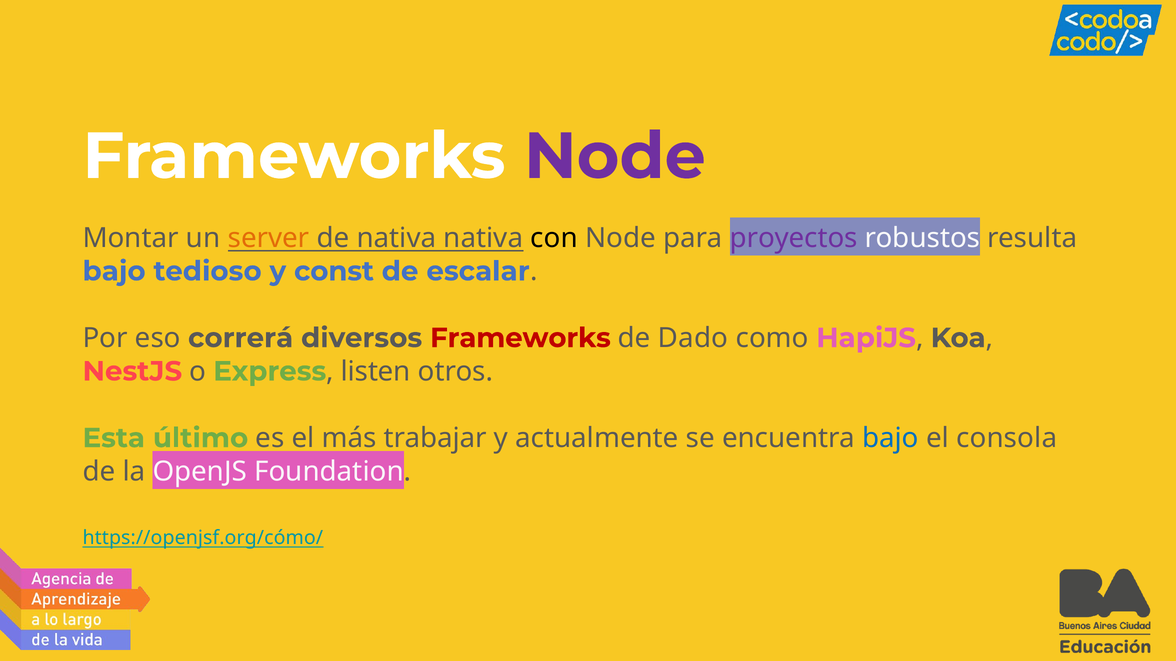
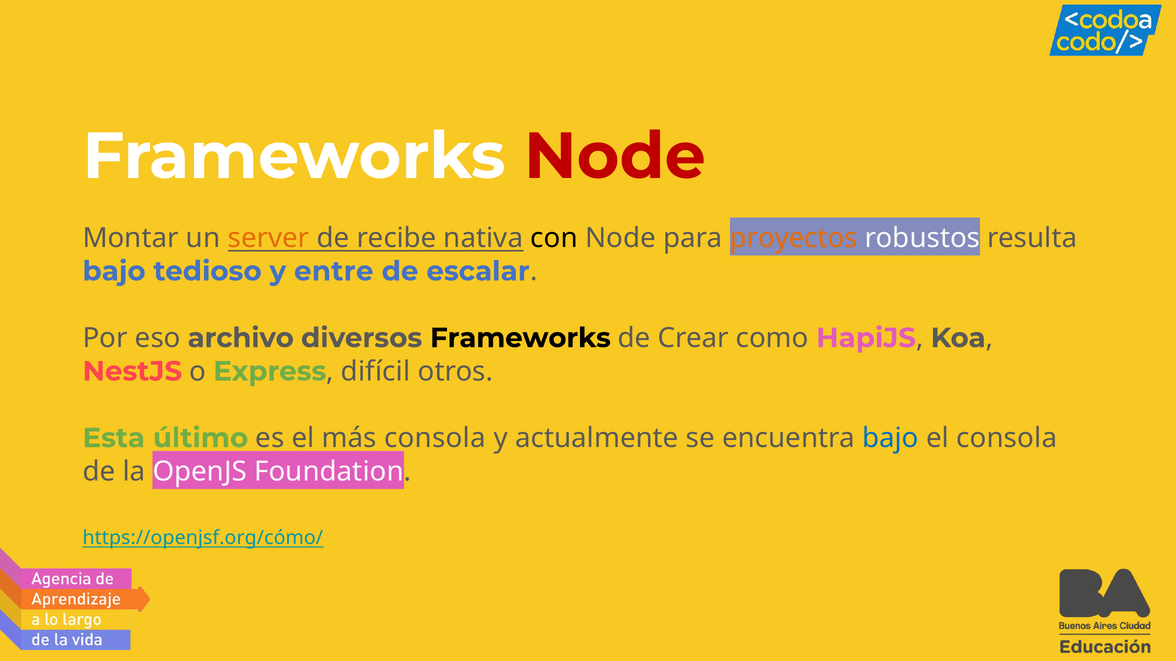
Node colour: purple -> red (615, 157)
de nativa: nativa -> recibe (396, 238)
proyectos colour: purple -> orange (794, 238)
const: const -> entre (334, 271)
correrá: correrá -> archivo (241, 338)
Frameworks colour: red -> black (520, 338)
Dado: Dado -> Crear (693, 338)
listen: listen -> difícil (376, 372)
trabajar: trabajar -> consola (435, 438)
